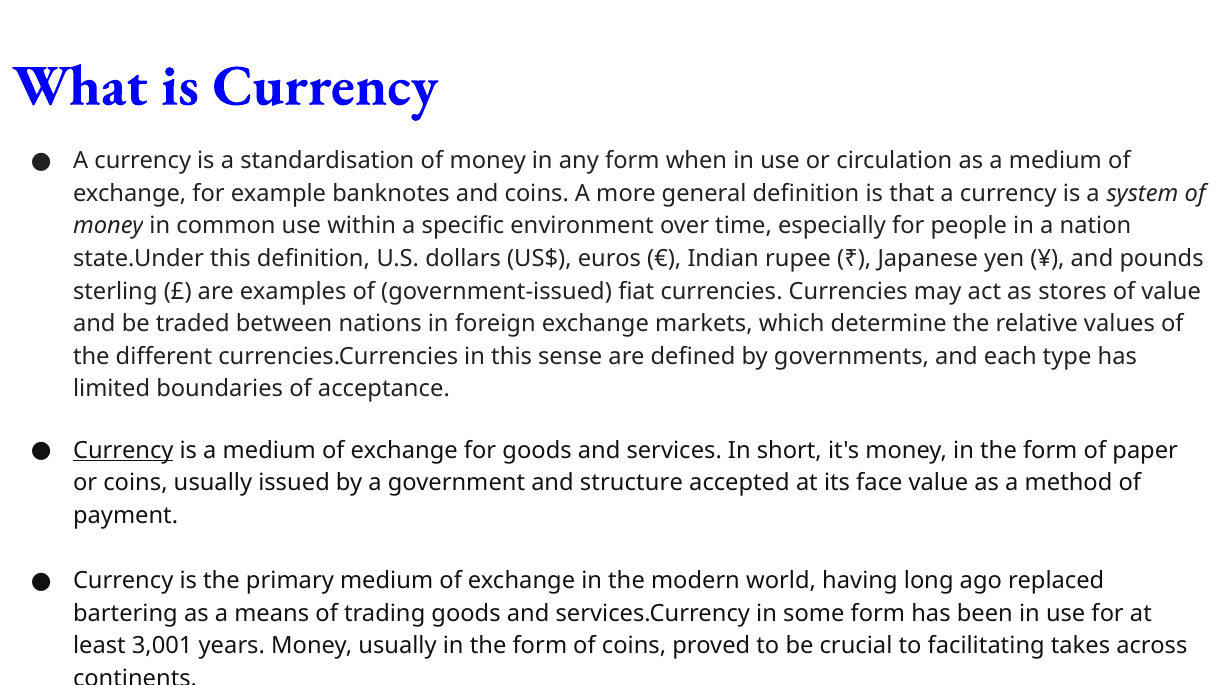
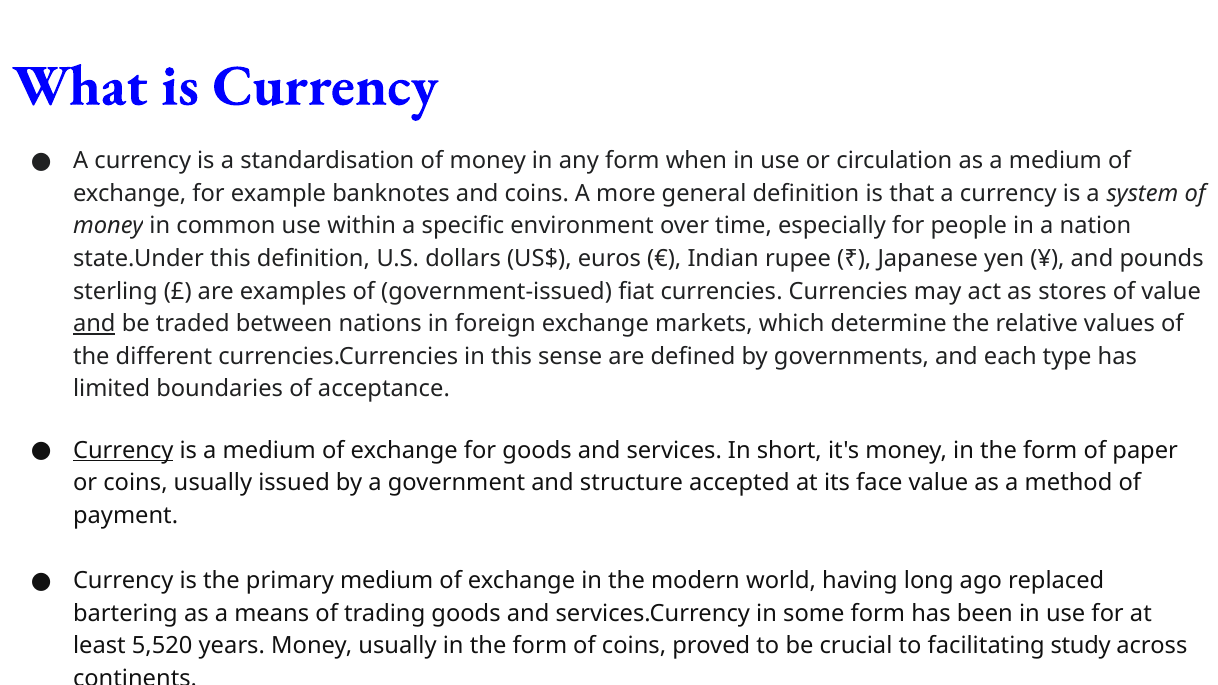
and underline: none -> present (94, 324)
3,001: 3,001 -> 5,520 (162, 646)
takes: takes -> study (1081, 646)
